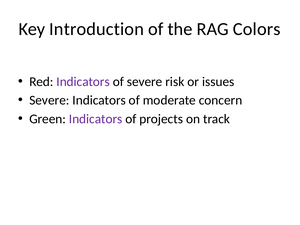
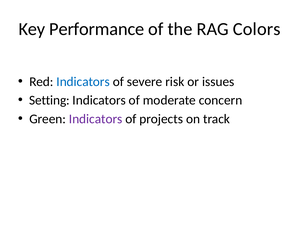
Introduction: Introduction -> Performance (97, 29)
Indicators colour: purple -> blue (83, 82)
Severe: Severe -> Setting (49, 100)
